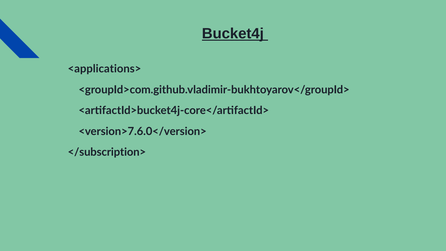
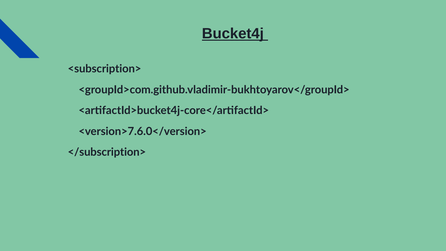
<applications>: <applications> -> <subscription> (105, 69)
